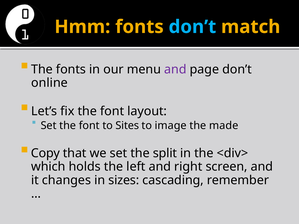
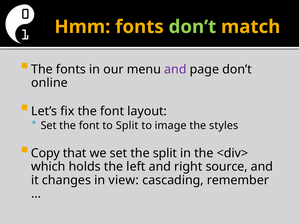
don’t colour: light blue -> light green (192, 27)
to Sites: Sites -> Split (127, 126)
made: made -> styles (224, 126)
screen: screen -> source (227, 167)
sizes: sizes -> view (124, 180)
